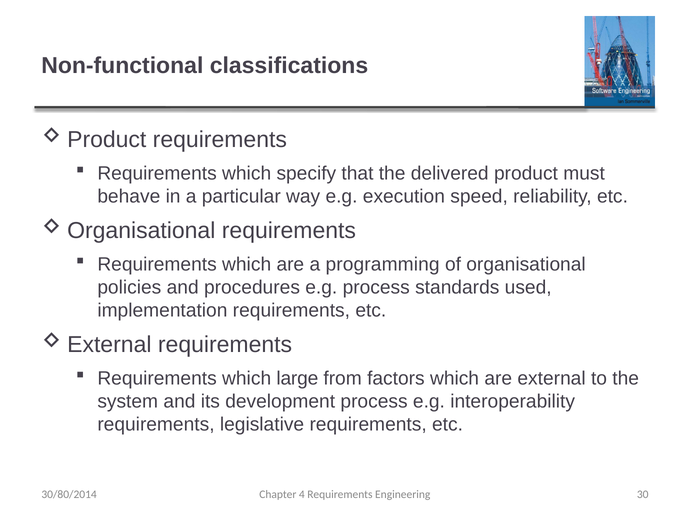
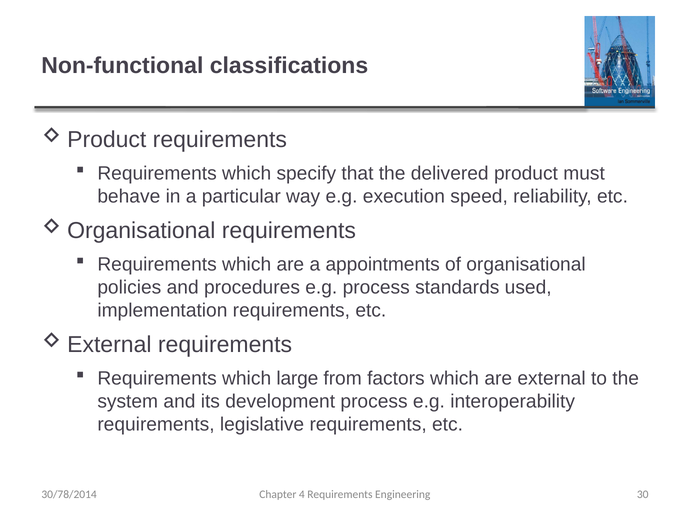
programming: programming -> appointments (383, 264)
30/80/2014: 30/80/2014 -> 30/78/2014 (69, 494)
